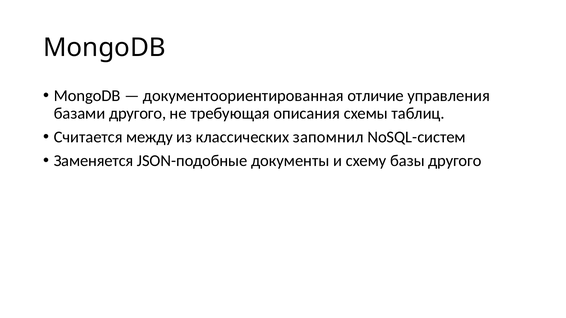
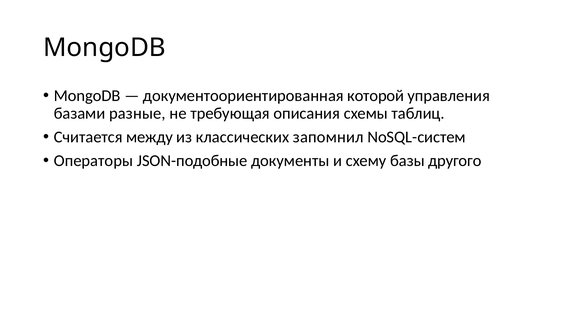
отличие: отличие -> которой (376, 96)
базами другого: другого -> разные (137, 114)
Заменяется: Заменяется -> Операторы (93, 161)
